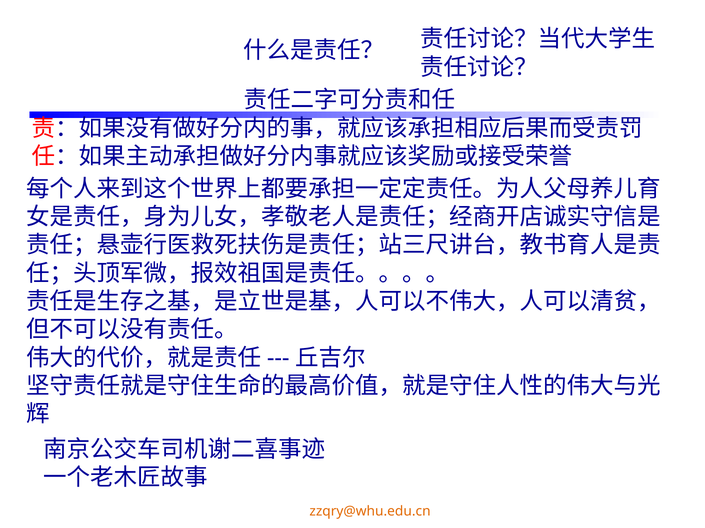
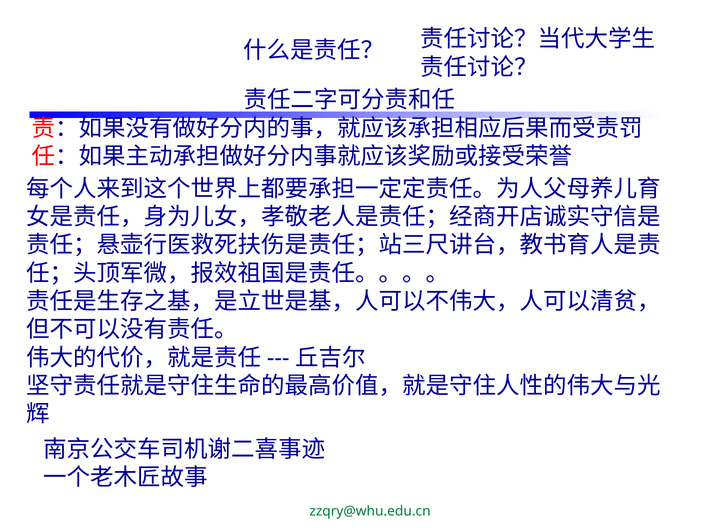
zzqry@whu.edu.cn colour: orange -> green (370, 512)
